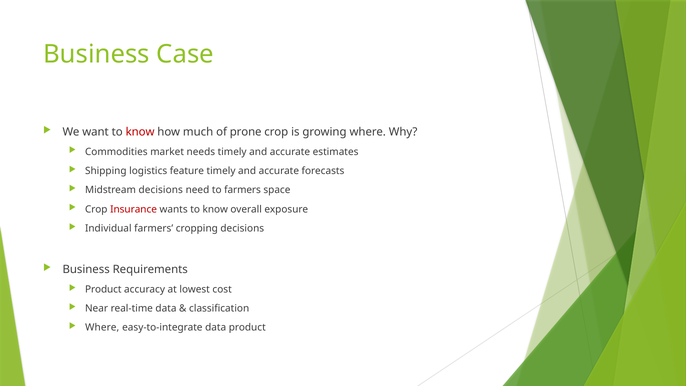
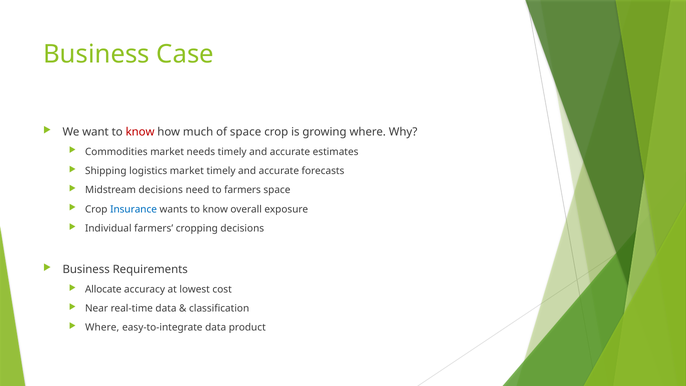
of prone: prone -> space (246, 132)
logistics feature: feature -> market (187, 171)
Insurance colour: red -> blue (134, 209)
Product: Product -> Allocate (103, 289)
